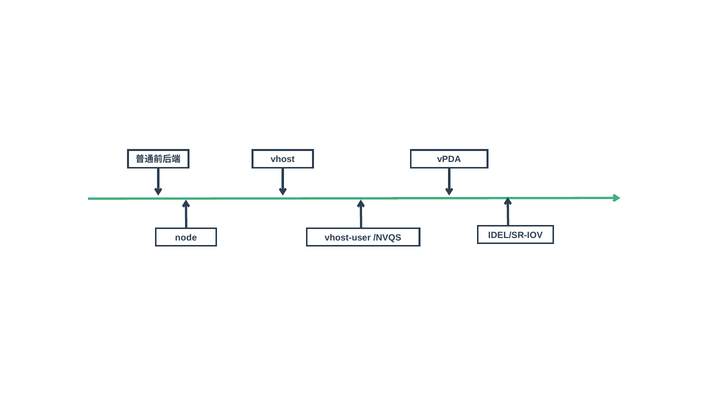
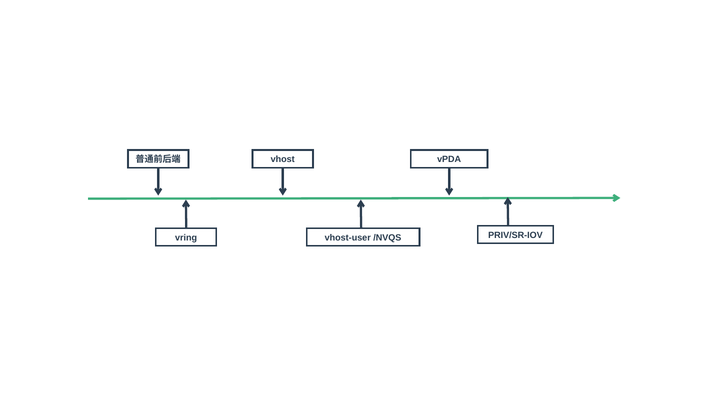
IDEL/SR-IOV: IDEL/SR-IOV -> PRIV/SR-IOV (515, 235)
node: node -> vring (186, 238)
